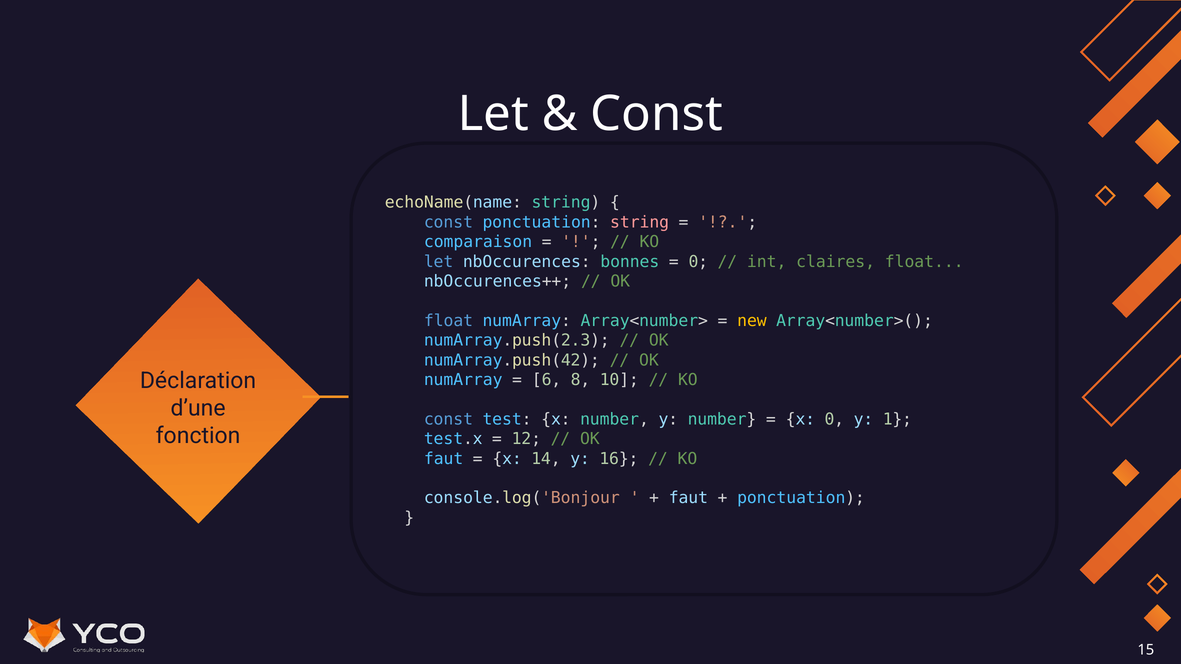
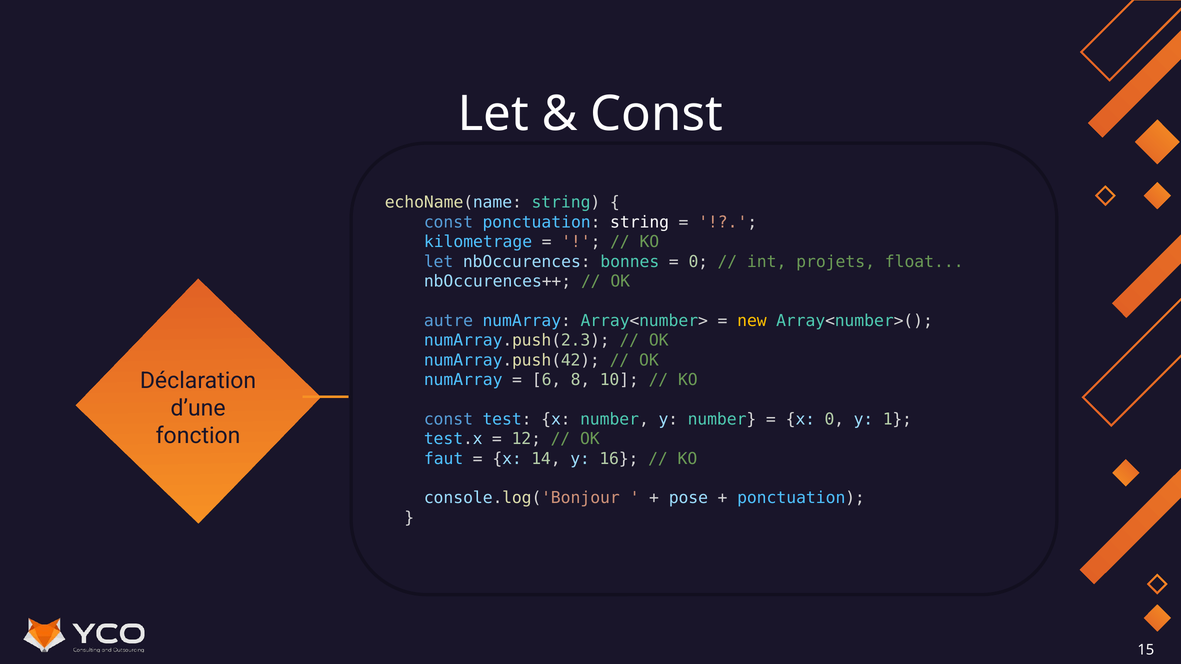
string colour: pink -> white (640, 222)
comparaison: comparaison -> kilometrage (478, 242)
claires: claires -> projets (836, 262)
float: float -> autre (449, 321)
faut: faut -> pose (688, 498)
